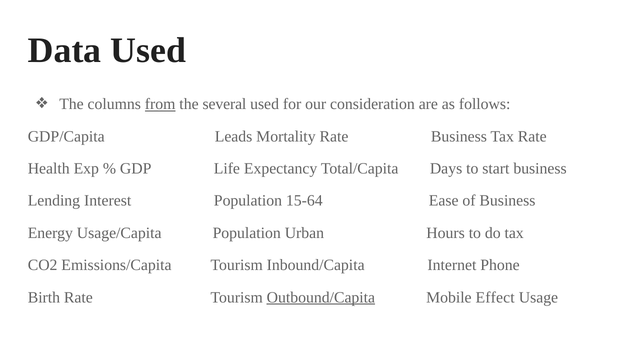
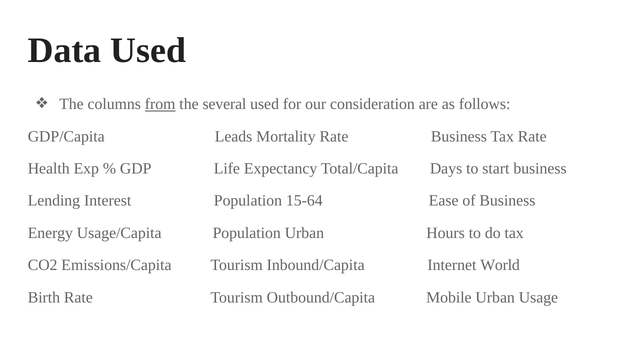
Phone: Phone -> World (500, 265)
Outbound/Capita underline: present -> none (321, 298)
Mobile Effect: Effect -> Urban (495, 298)
